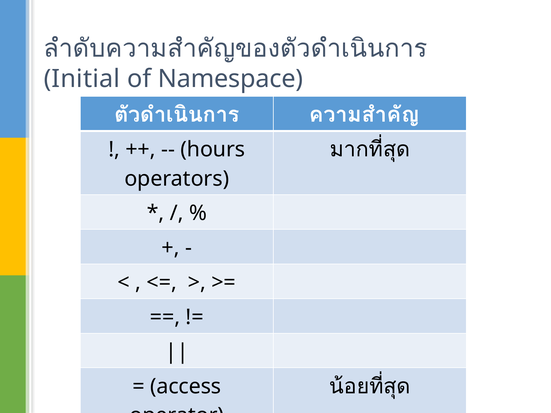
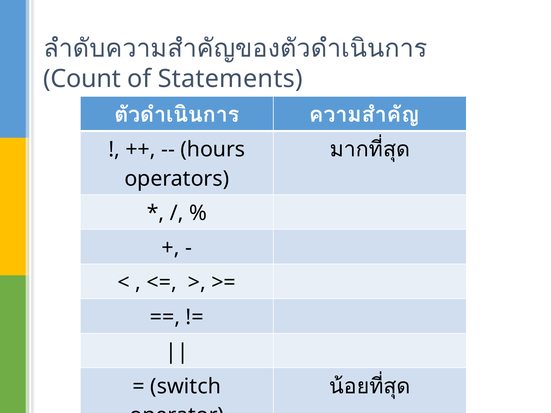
Initial: Initial -> Count (82, 79)
Namespace: Namespace -> Statements (230, 79)
access: access -> switch (186, 387)
